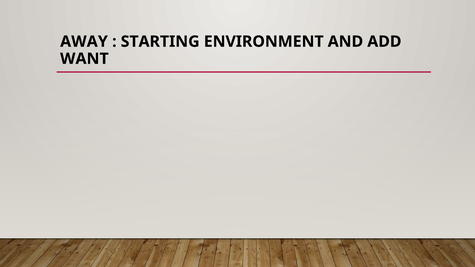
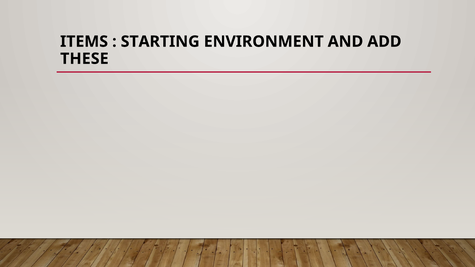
AWAY: AWAY -> ITEMS (84, 42)
WANT: WANT -> THESE (84, 59)
